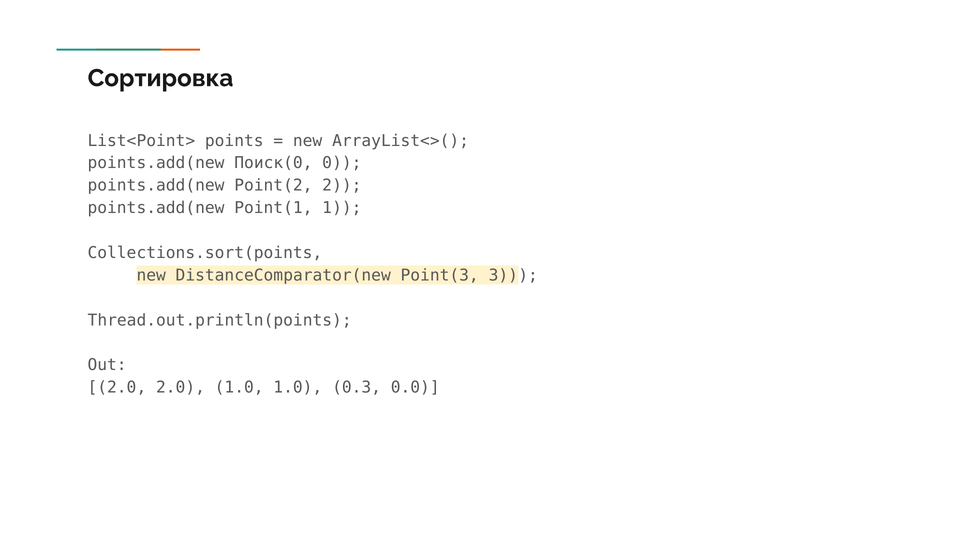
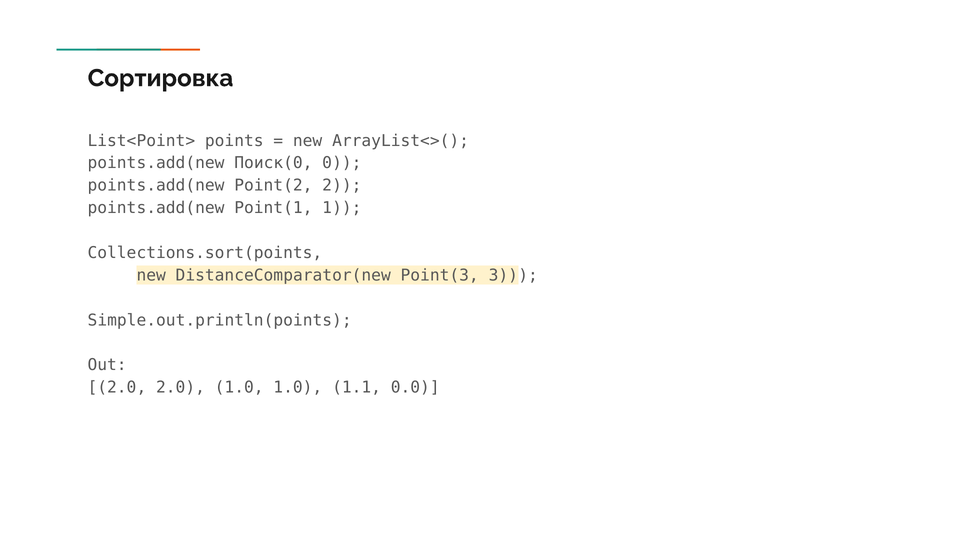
Thread.out.println(points: Thread.out.println(points -> Simple.out.println(points (220, 320)
0.3: 0.3 -> 1.1 (357, 388)
